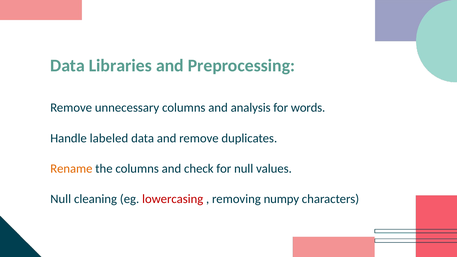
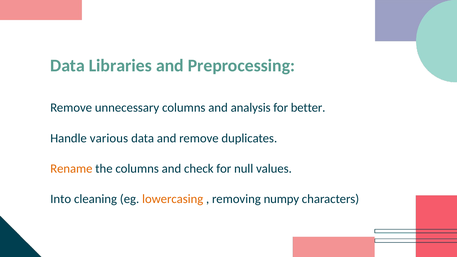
words: words -> better (308, 108)
labeled: labeled -> various (109, 138)
Null: Null -> Into (61, 199)
lowercasing colour: red -> orange (173, 199)
